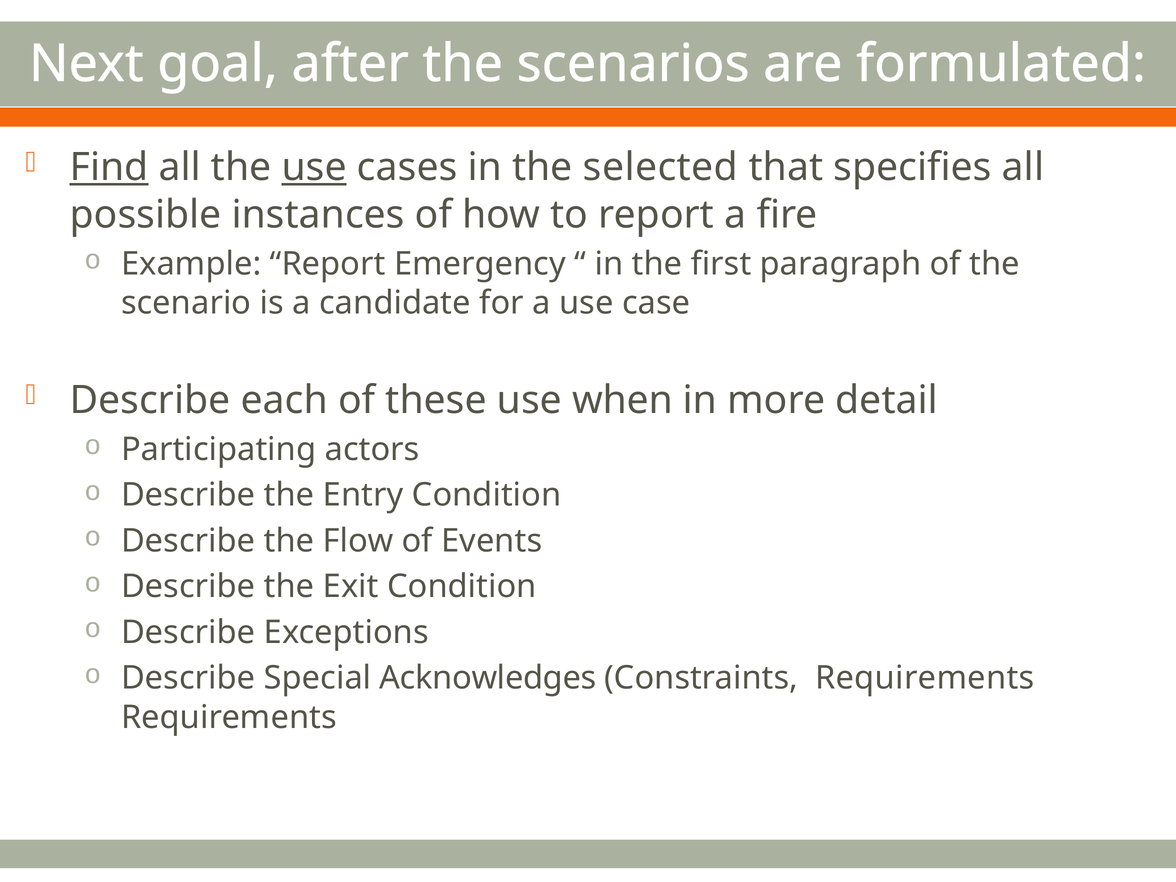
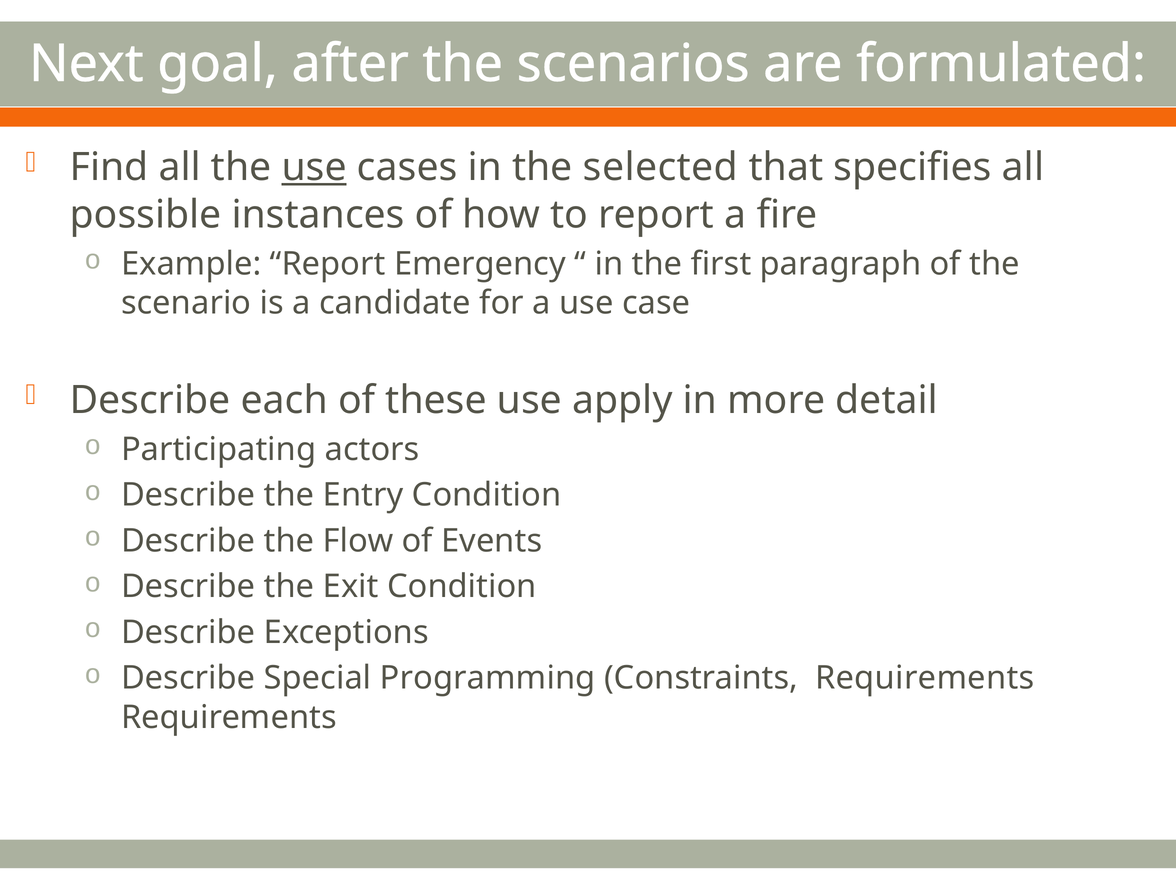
Find underline: present -> none (109, 168)
when: when -> apply (622, 400)
Acknowledges: Acknowledges -> Programming (488, 678)
